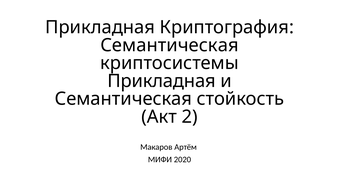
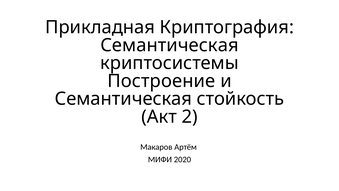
Прикладная: Прикладная -> Построение (161, 81)
